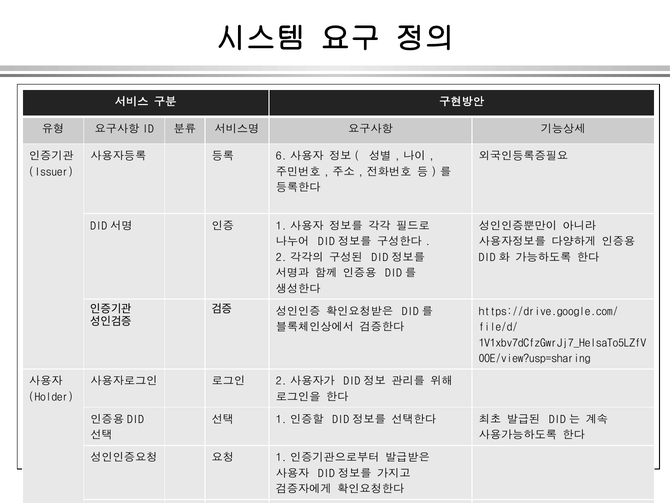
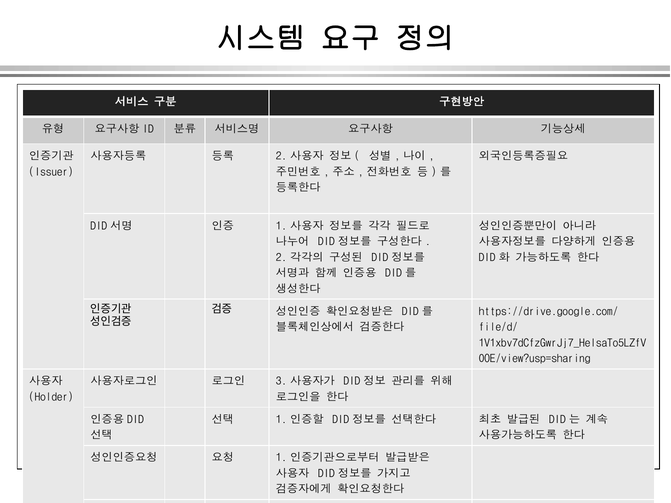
6: 6 -> 2 (281, 156)
2: 2 -> 3 (281, 381)
